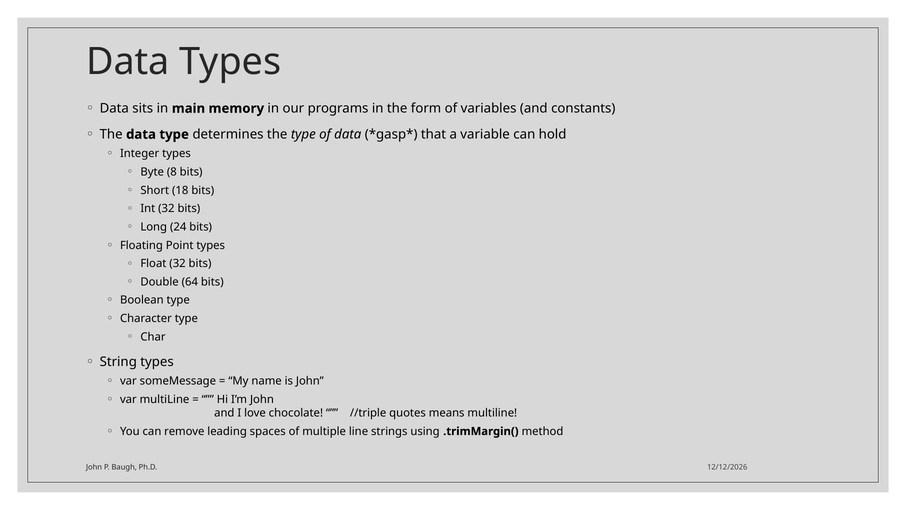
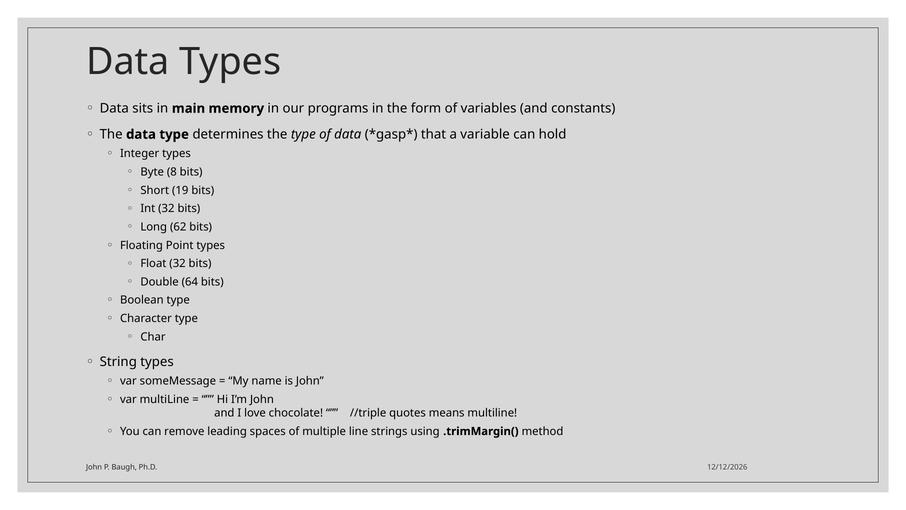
18: 18 -> 19 (180, 190)
24: 24 -> 62 (178, 227)
